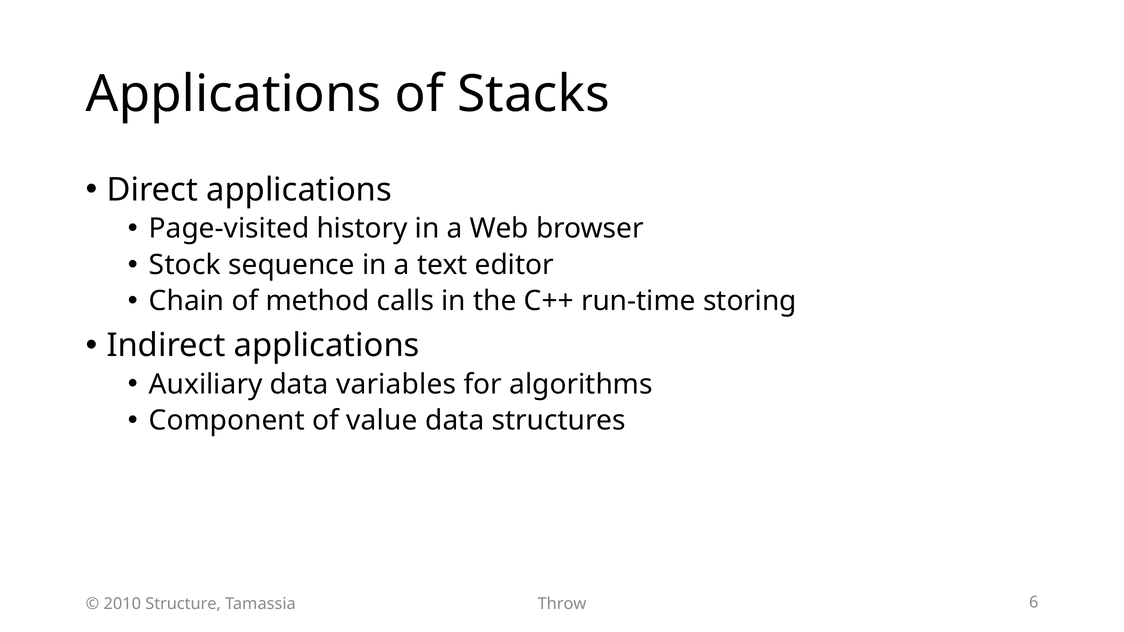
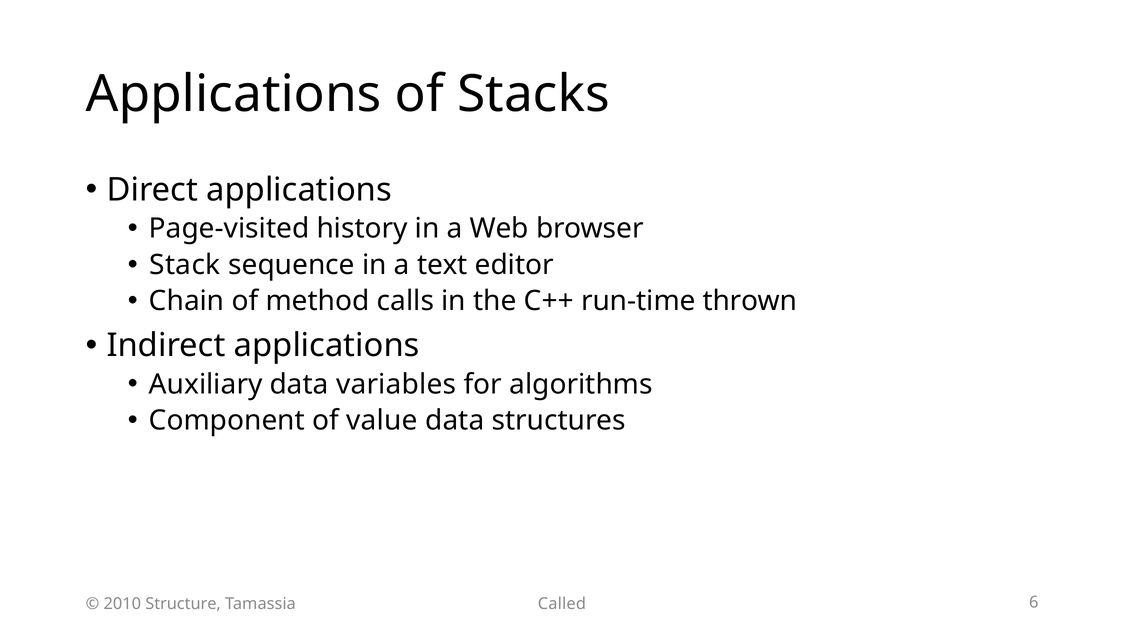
Stock: Stock -> Stack (185, 265)
storing: storing -> thrown (750, 301)
Throw: Throw -> Called (562, 604)
